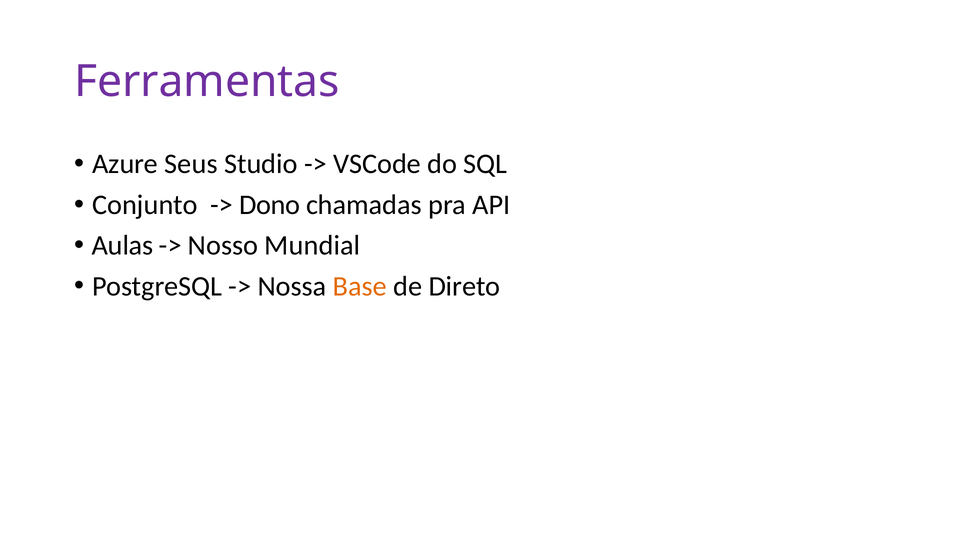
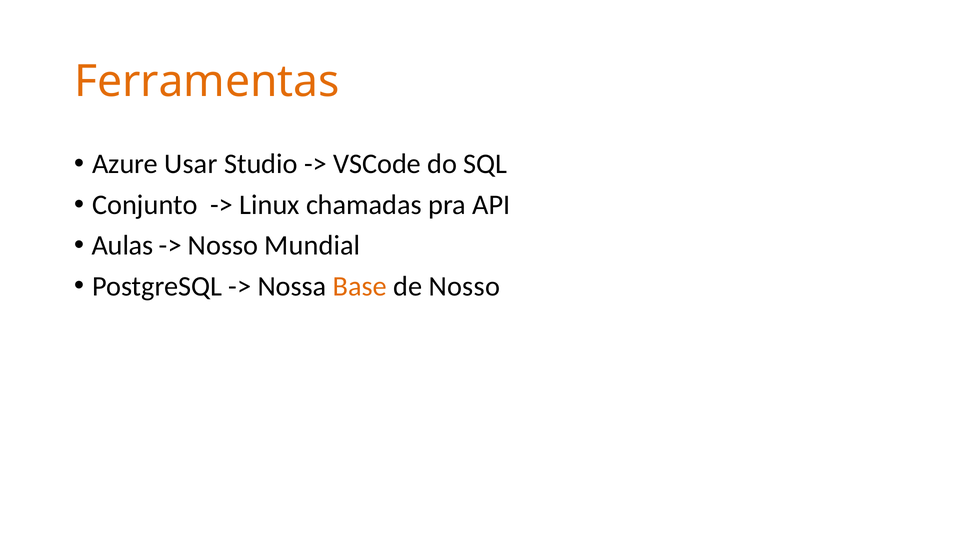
Ferramentas colour: purple -> orange (207, 82)
Seus: Seus -> Usar (191, 164)
Dono: Dono -> Linux (270, 205)
de Direto: Direto -> Nosso (464, 286)
